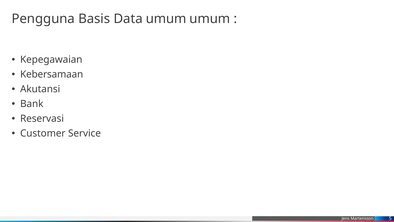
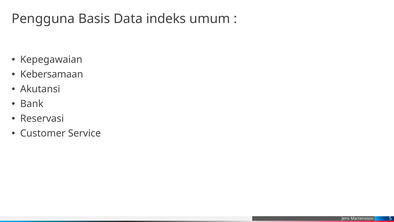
Data umum: umum -> indeks (166, 19)
